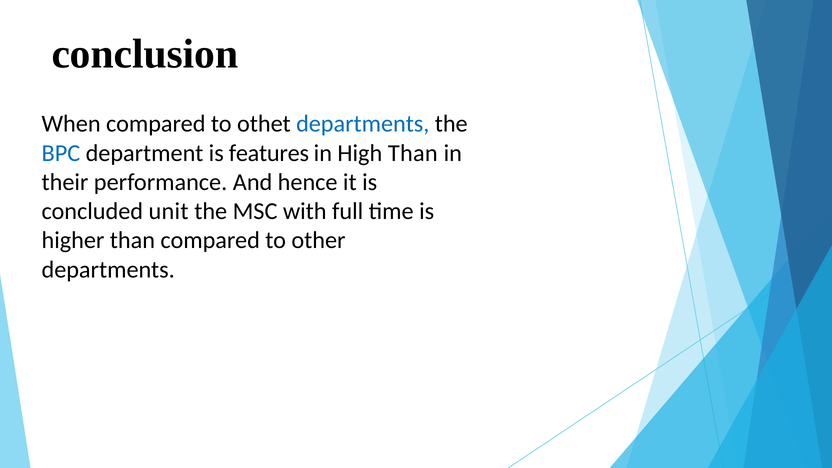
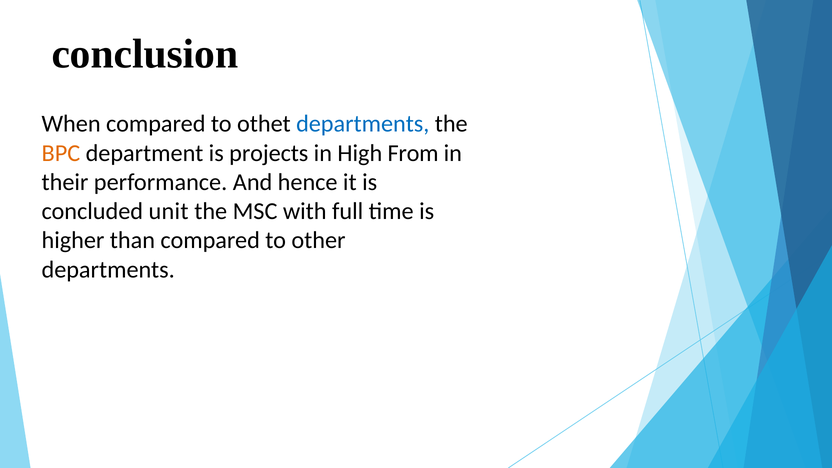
BPC colour: blue -> orange (61, 153)
features: features -> projects (269, 153)
High Than: Than -> From (413, 153)
